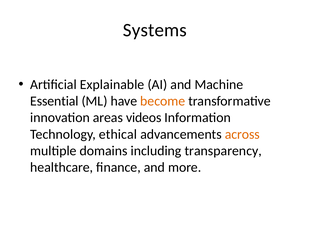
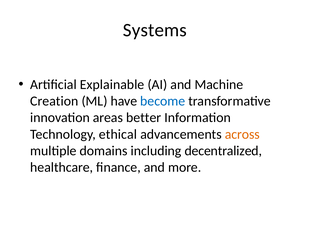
Essential: Essential -> Creation (54, 101)
become colour: orange -> blue (163, 101)
videos: videos -> better (144, 117)
transparency: transparency -> decentralized (223, 150)
